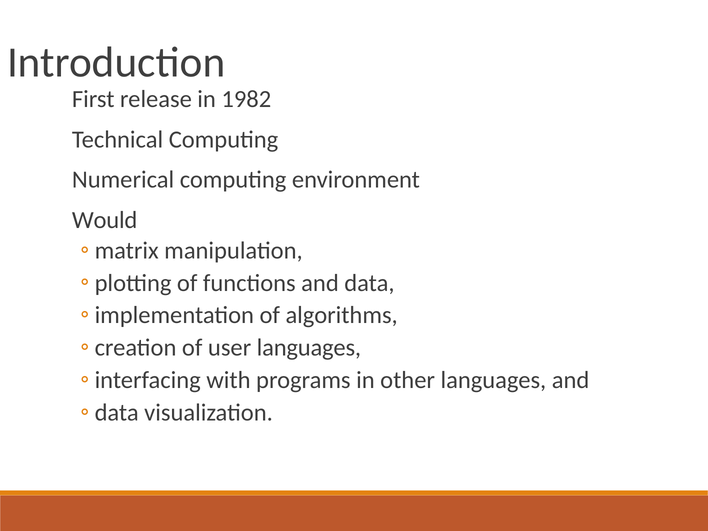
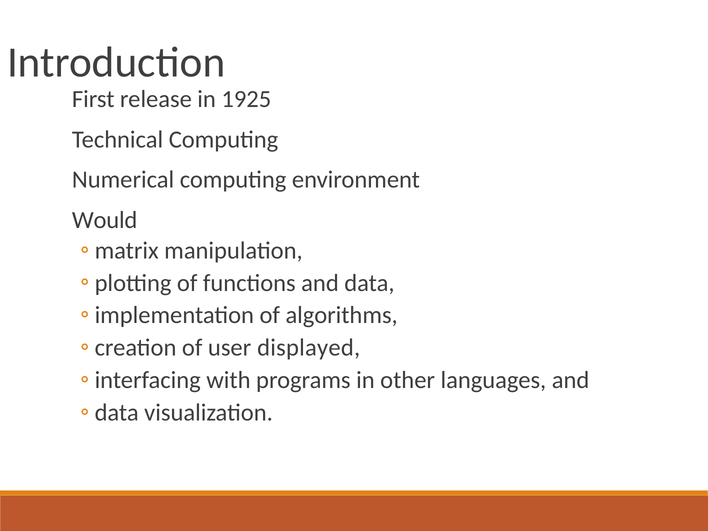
1982: 1982 -> 1925 (246, 99)
user languages: languages -> displayed (309, 348)
